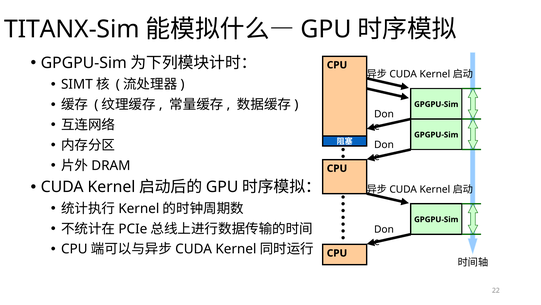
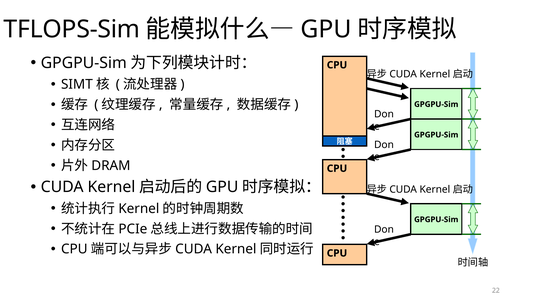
TITANX-Sim: TITANX-Sim -> TFLOPS-Sim (72, 29)
